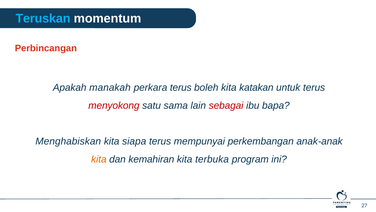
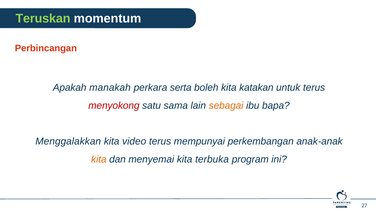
Teruskan colour: light blue -> light green (43, 18)
perkara terus: terus -> serta (181, 87)
sebagai colour: red -> orange (226, 105)
Menghabiskan: Menghabiskan -> Menggalakkan (68, 141)
siapa: siapa -> video (134, 141)
kemahiran: kemahiran -> menyemai (151, 159)
